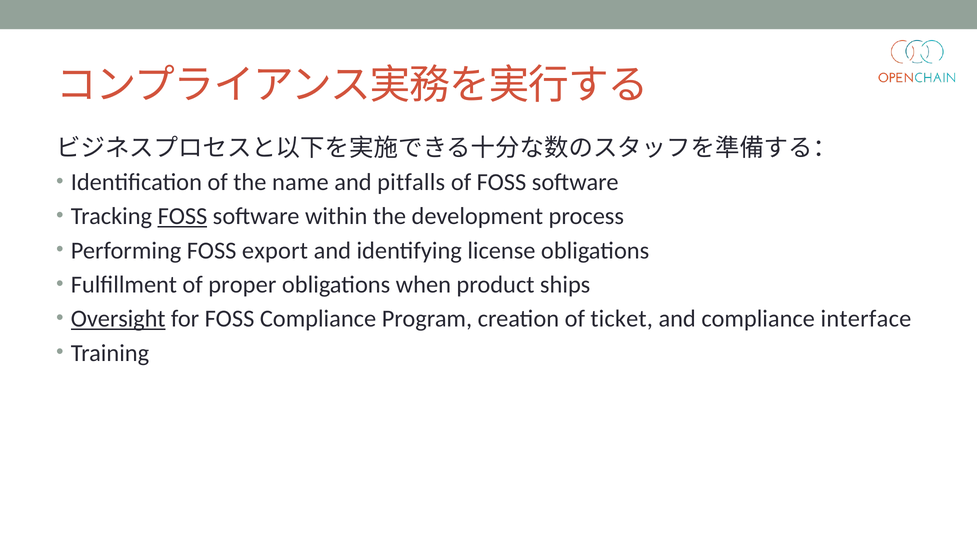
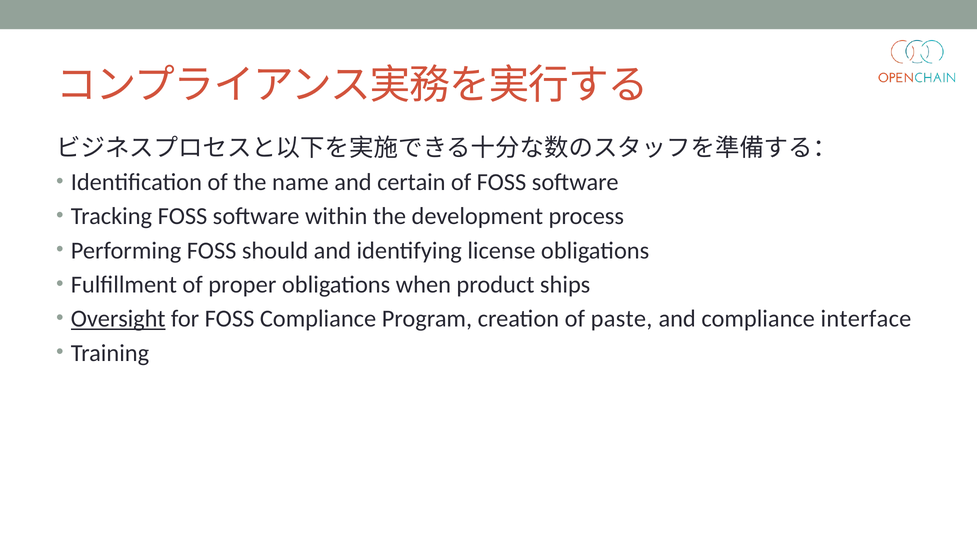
pitfalls: pitfalls -> certain (411, 182)
FOSS underline: present -> none (182, 217)
export: export -> should (275, 251)
ticket: ticket -> paste (622, 319)
